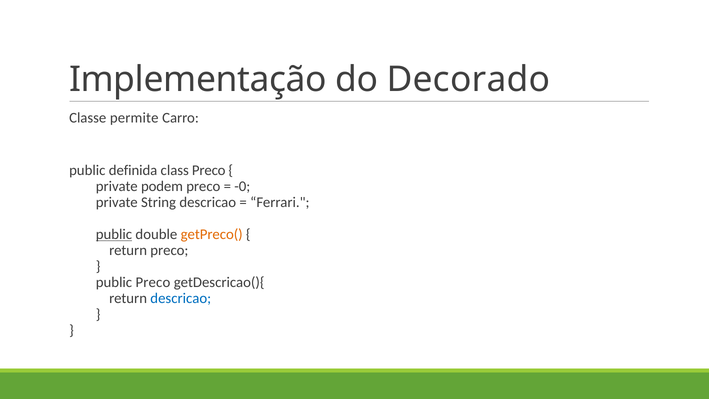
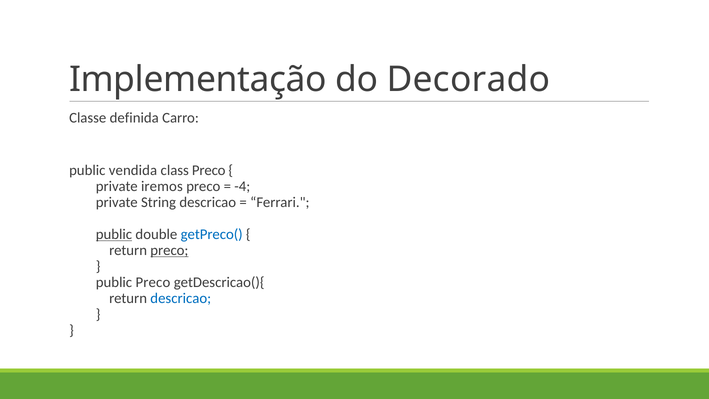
permite: permite -> definida (134, 118)
definida: definida -> vendida (133, 170)
podem: podem -> iremos (162, 186)
-0: -0 -> -4 (242, 186)
getPreco( colour: orange -> blue (212, 234)
preco underline: none -> present (169, 250)
